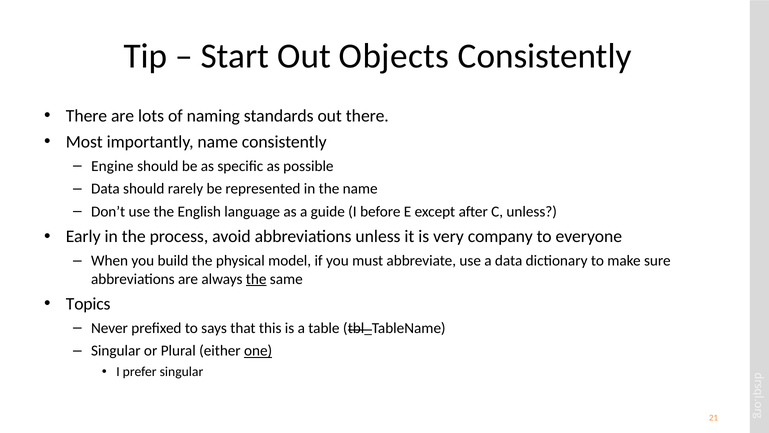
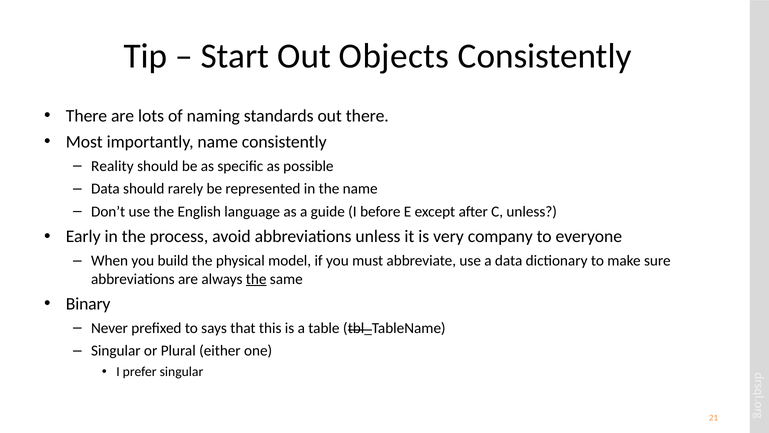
Engine: Engine -> Reality (112, 166)
Topics: Topics -> Binary (88, 304)
one underline: present -> none (258, 350)
